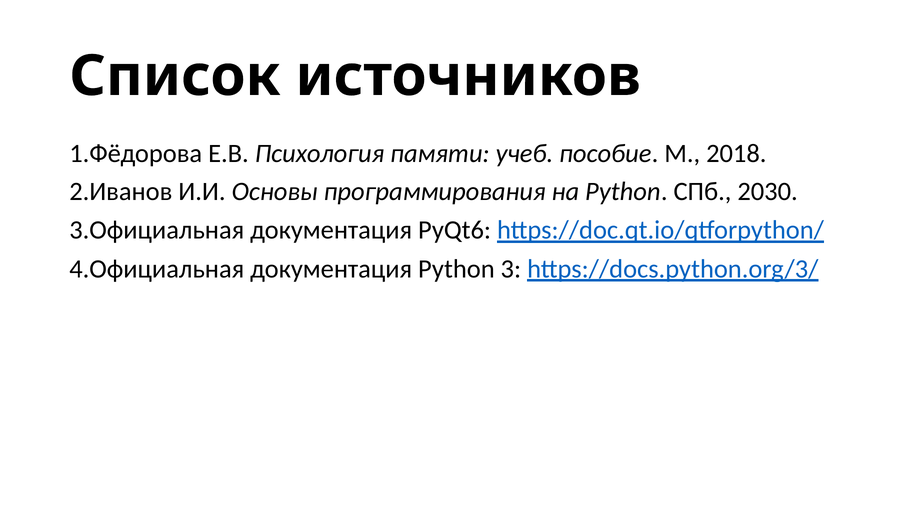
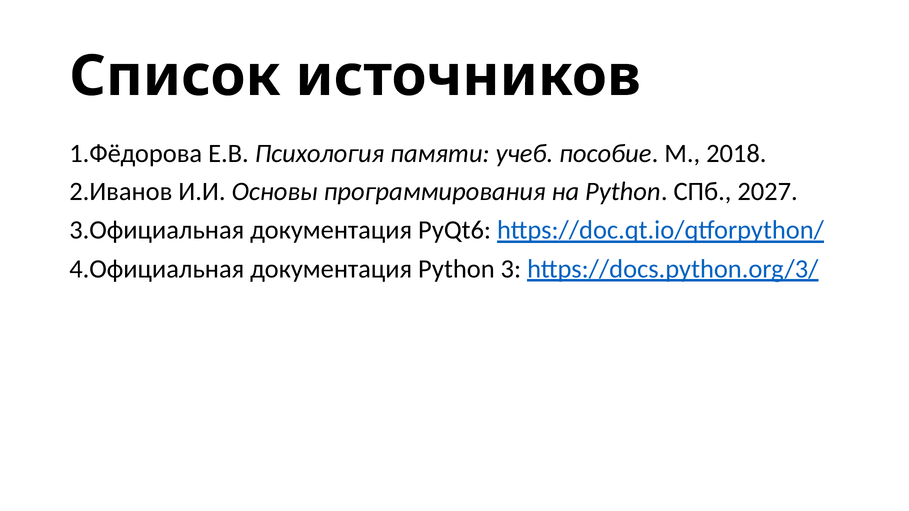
2030: 2030 -> 2027 (768, 192)
